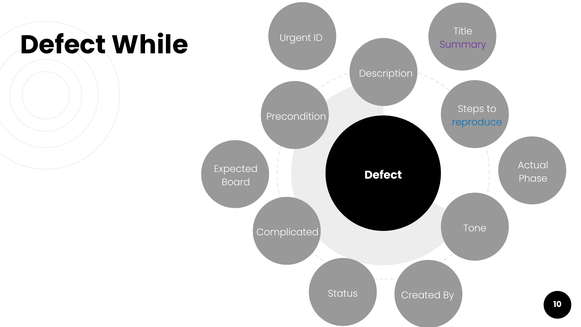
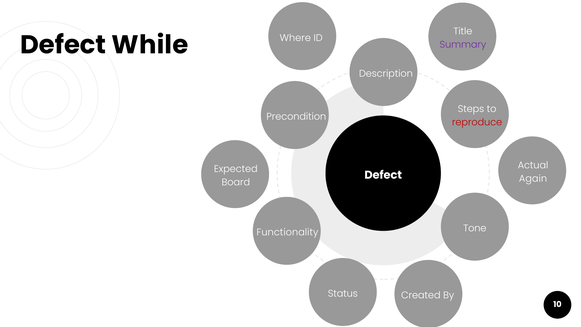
Urgent: Urgent -> Where (295, 38)
reproduce colour: blue -> red (477, 122)
Phase: Phase -> Again (533, 179)
Complicated: Complicated -> Functionality (287, 232)
